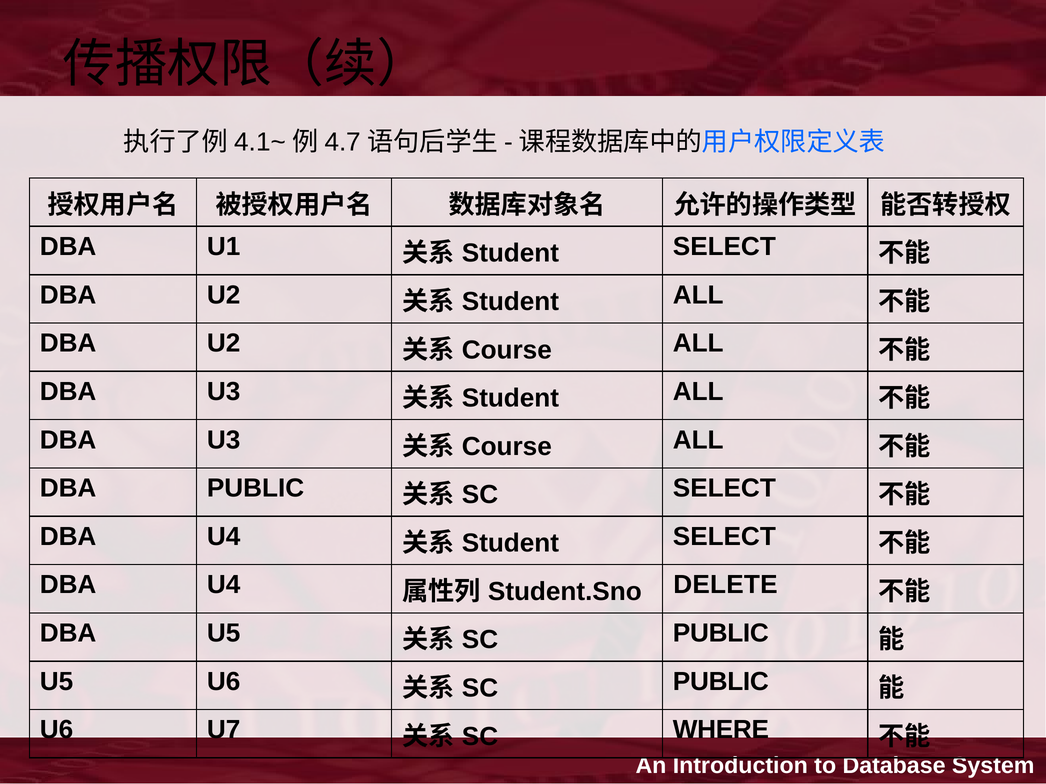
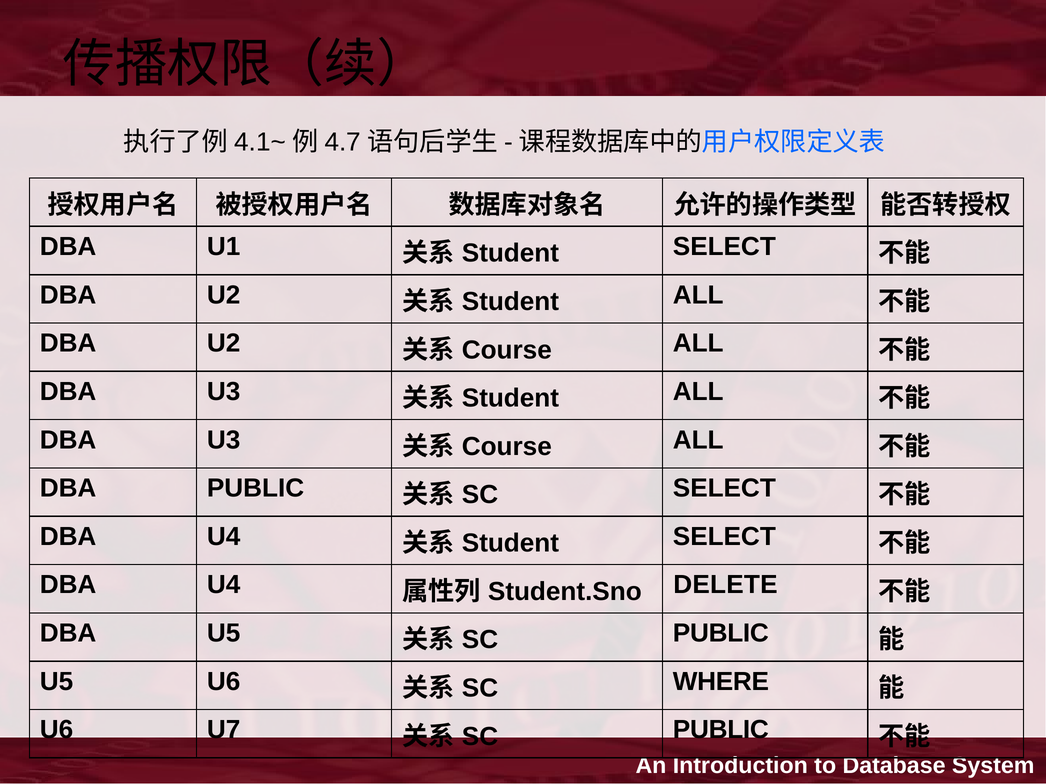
PUBLIC: PUBLIC -> WHERE (721, 682)
WHERE: WHERE -> PUBLIC (721, 730)
